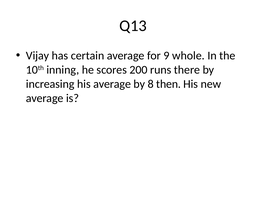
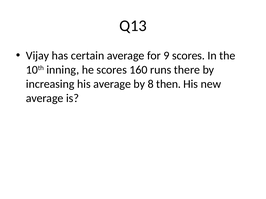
9 whole: whole -> scores (189, 56)
200: 200 -> 160 (139, 70)
